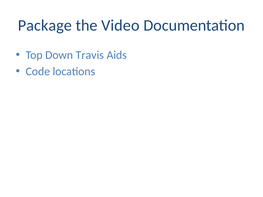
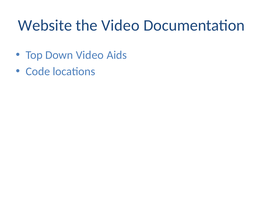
Package: Package -> Website (45, 25)
Down Travis: Travis -> Video (90, 55)
